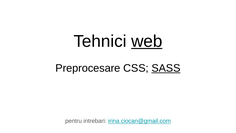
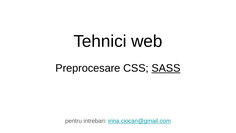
web underline: present -> none (147, 41)
